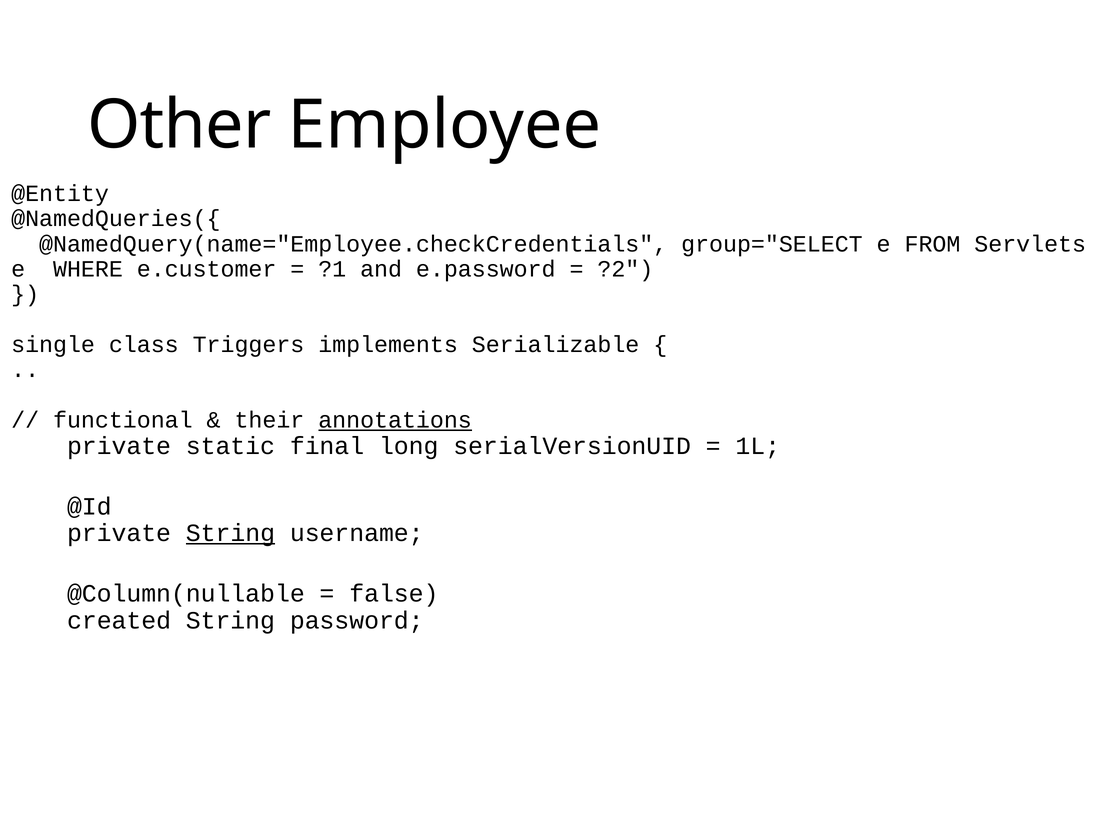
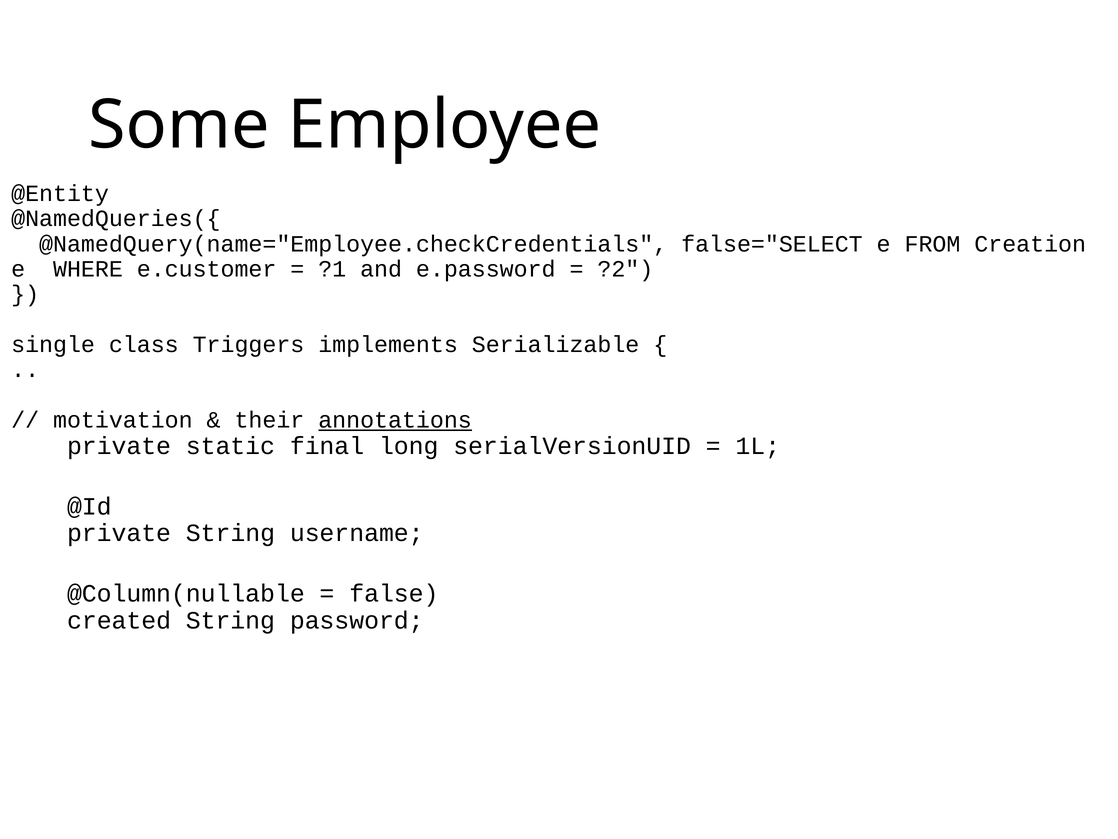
Other: Other -> Some (179, 125)
group="SELECT: group="SELECT -> false="SELECT (772, 244)
Servlets: Servlets -> Creation (1030, 244)
functional: functional -> motivation (123, 420)
String underline: present -> none (230, 533)
